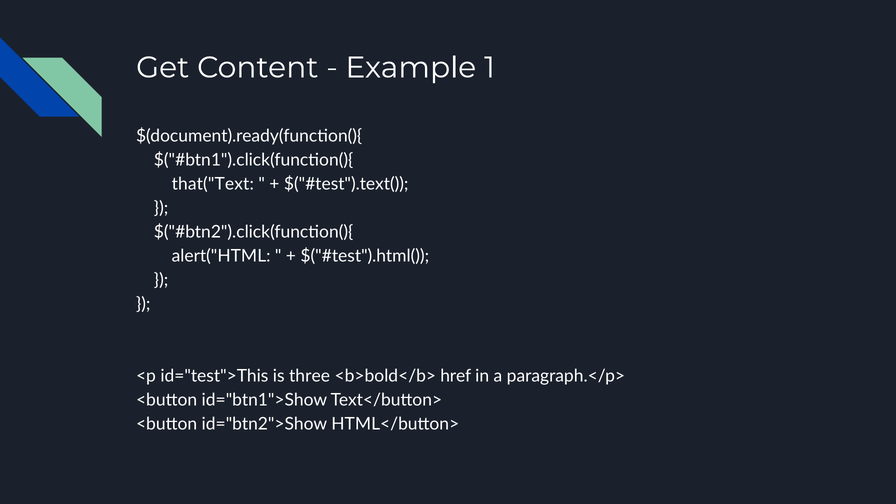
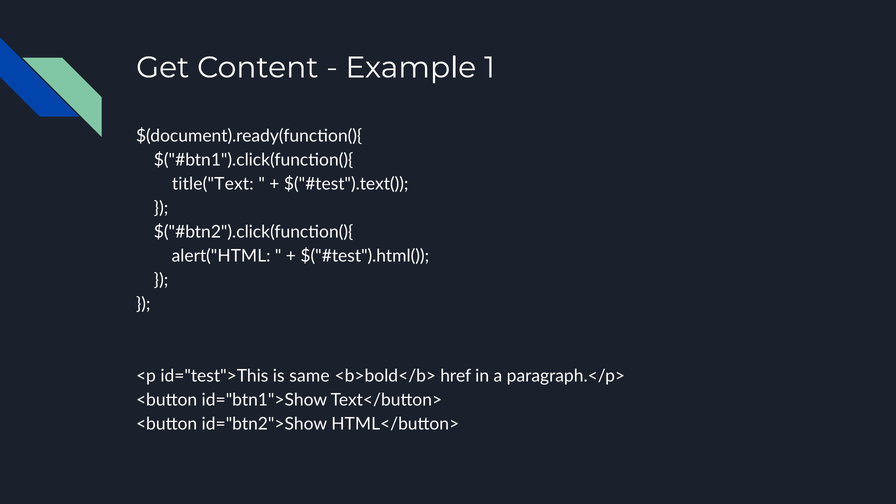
that("Text: that("Text -> title("Text (213, 184)
three: three -> same (309, 376)
